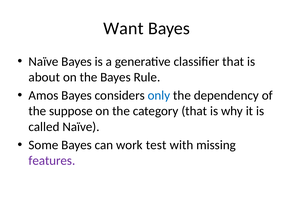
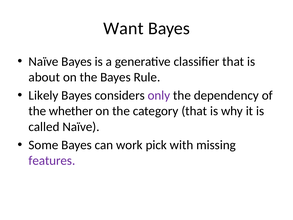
Amos: Amos -> Likely (43, 95)
only colour: blue -> purple (159, 95)
suppose: suppose -> whether (71, 111)
test: test -> pick (156, 145)
